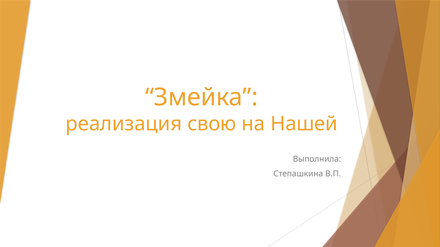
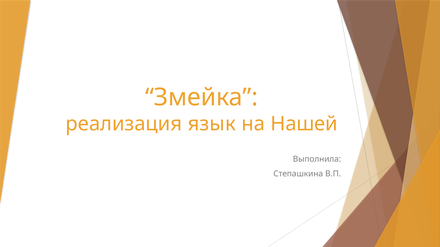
свою: свою -> язык (212, 124)
